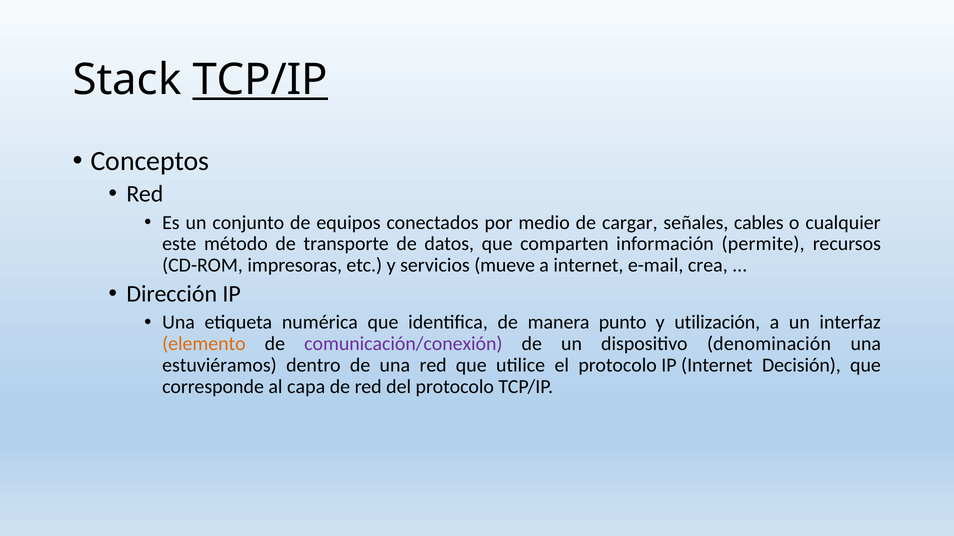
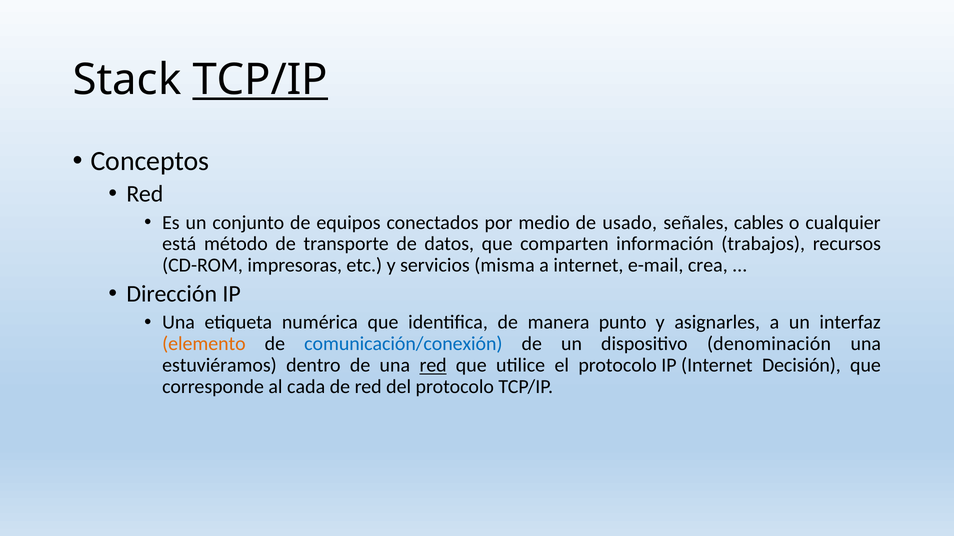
cargar: cargar -> usado (630, 223)
este: este -> está (179, 244)
permite: permite -> trabajos (763, 244)
mueve: mueve -> misma (504, 266)
utilización: utilización -> asignarles (717, 323)
comunicación/conexión colour: purple -> blue (403, 344)
red underline: none -> present (433, 366)
capa: capa -> cada (306, 387)
